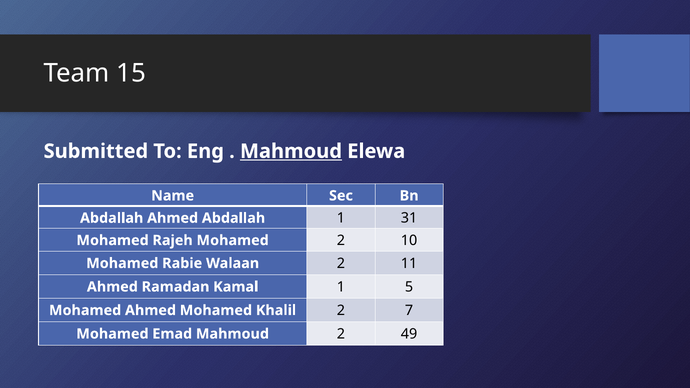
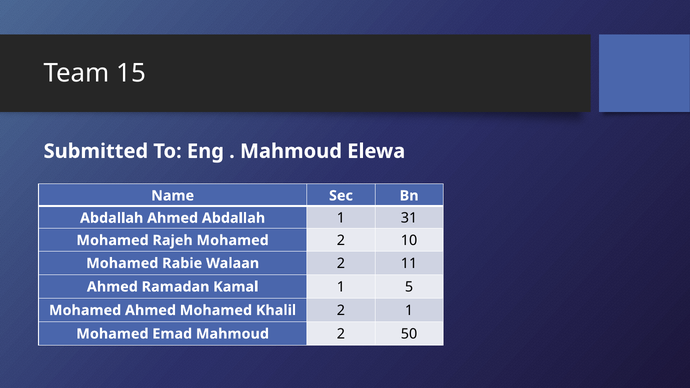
Mahmoud underline: present -> none (291, 151)
2 7: 7 -> 1 (409, 310)
49: 49 -> 50 (409, 334)
